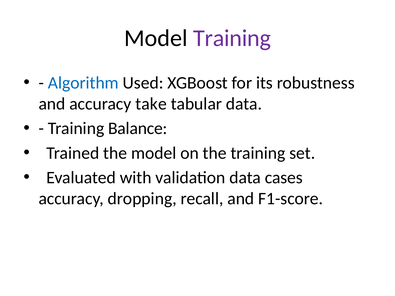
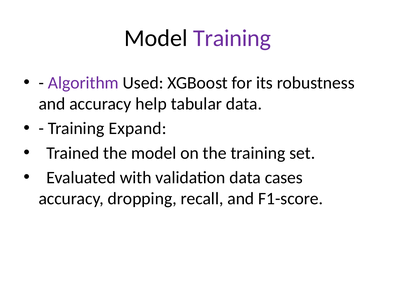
Algorithm colour: blue -> purple (83, 83)
take: take -> help (151, 104)
Balance: Balance -> Expand (138, 129)
